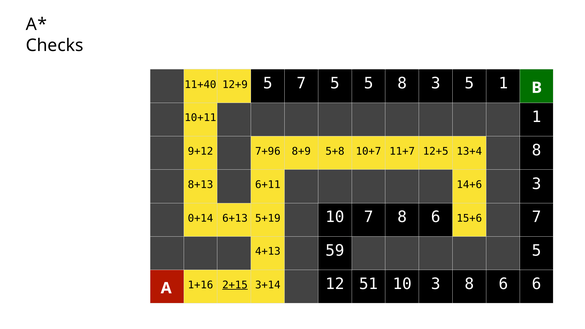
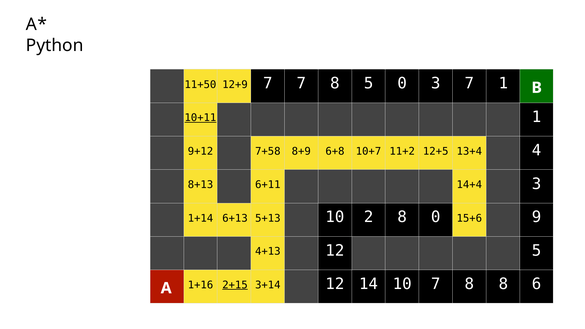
Checks: Checks -> Python (55, 45)
11+40: 11+40 -> 11+50 (200, 85)
12+9 5: 5 -> 7 (268, 83)
5: 5 -> 8 (335, 83)
5 8: 8 -> 0 (402, 83)
3 5: 5 -> 7 (469, 83)
10+11 underline: none -> present (200, 118)
7+96: 7+96 -> 7+58 (268, 151)
5+8: 5+8 -> 6+8 (335, 151)
11+7: 11+7 -> 11+2 (402, 151)
13+4 8: 8 -> 4 (537, 150)
14+6: 14+6 -> 14+4 (469, 185)
0+14: 0+14 -> 1+14 (200, 218)
5+19: 5+19 -> 5+13 (268, 218)
10 7: 7 -> 2 (369, 217)
6: 6 -> 0 (436, 217)
15+6 7: 7 -> 9 (537, 217)
4+13 59: 59 -> 12 (335, 251)
51: 51 -> 14 (368, 284)
10 3: 3 -> 7 (436, 284)
6: 6 -> 8 (503, 284)
